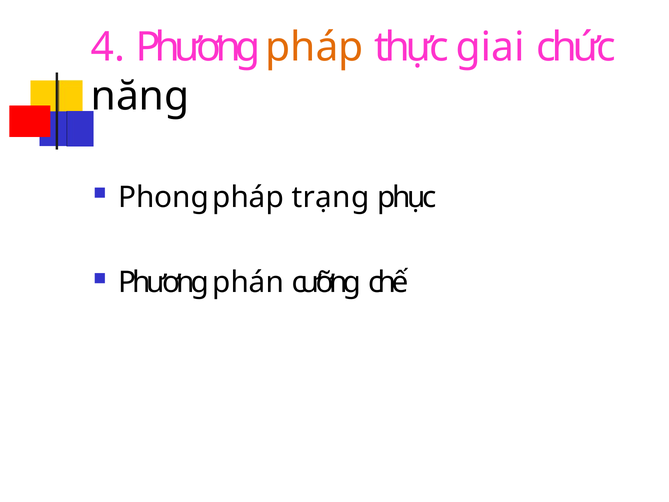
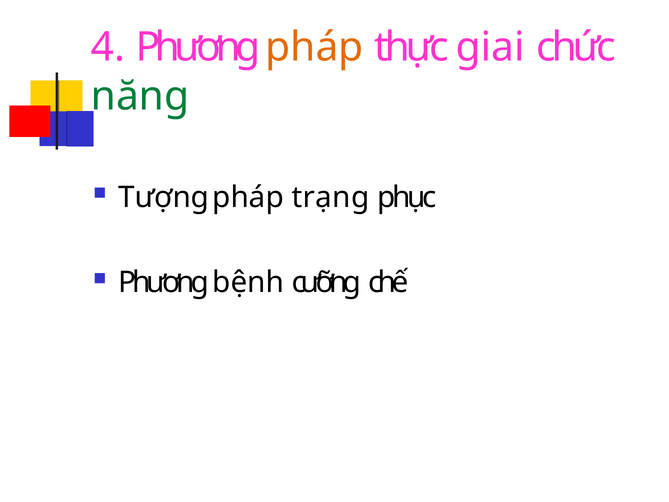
năng colour: black -> green (140, 96)
Phong: Phong -> Tượng (164, 197)
phán: phán -> bệnh (248, 282)
